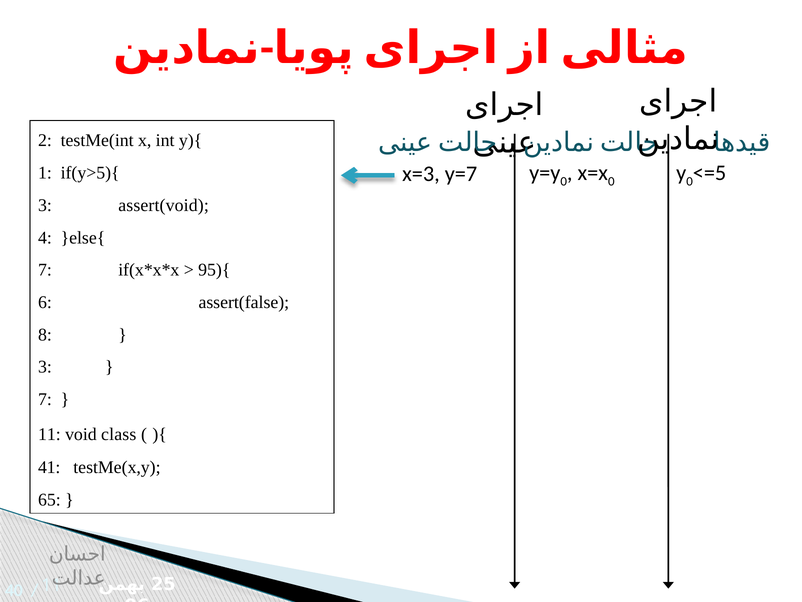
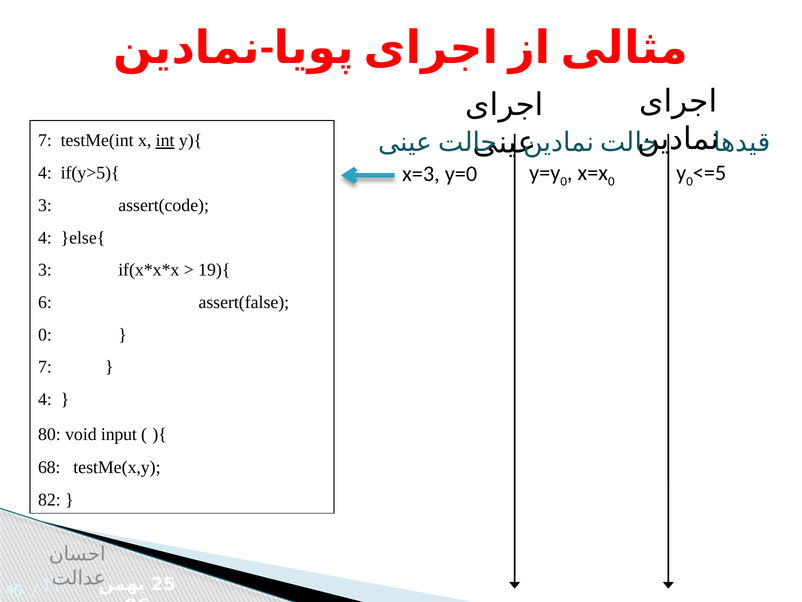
2: 2 -> 7 (45, 140)
int underline: none -> present (165, 140)
1: 1 -> 4 (45, 173)
y=7: y=7 -> y=0 (461, 174)
assert(void: assert(void -> assert(code (164, 205)
7: 7 -> 3 (45, 270)
95){: 95){ -> 19){ (214, 270)
8: 8 -> 0 (45, 334)
3: 3 -> 7 (45, 367)
7: 7 -> 4 (45, 399)
11: 11 -> 80 (49, 434)
class: class -> input (119, 434)
41: 41 -> 68 (49, 467)
65: 65 -> 82 (49, 499)
